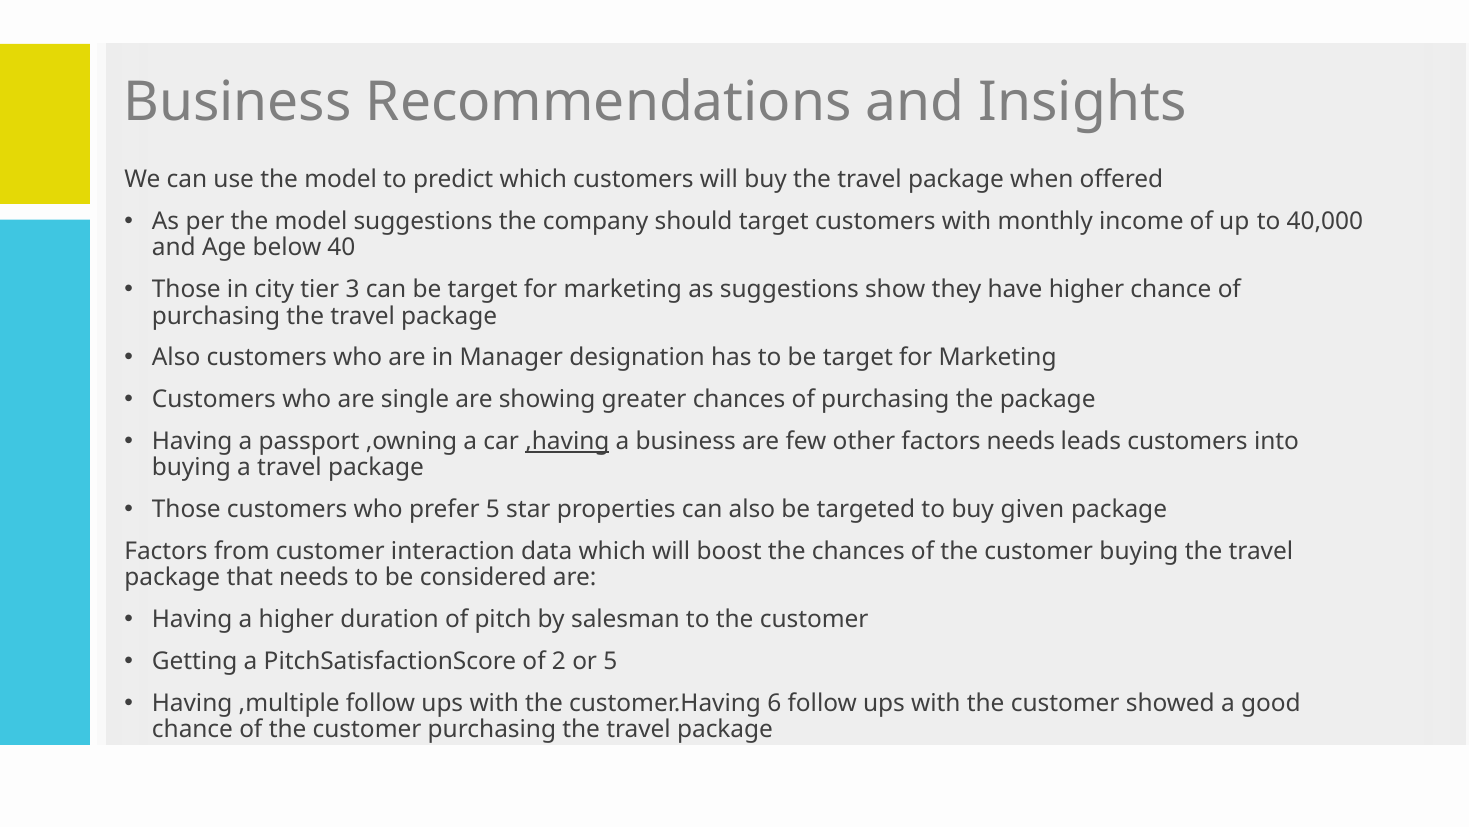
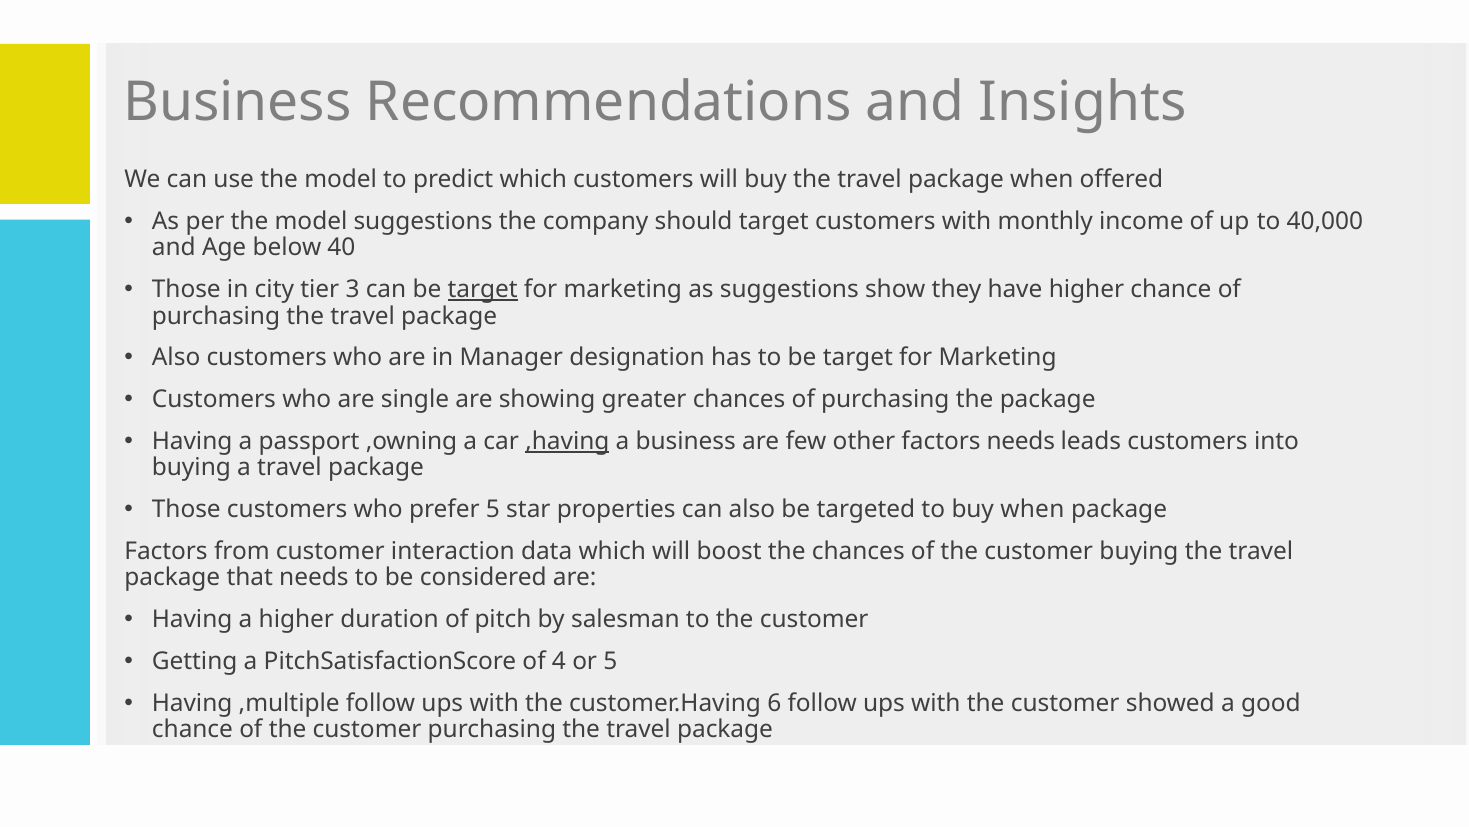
target underline: none -> present (483, 289)
buy given: given -> when (1032, 509)
2: 2 -> 4 (559, 661)
